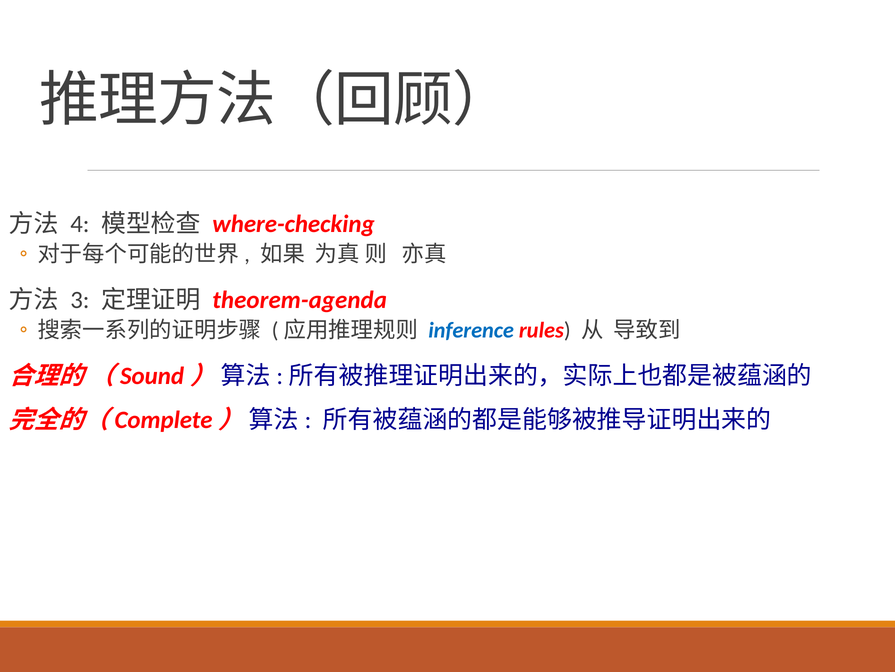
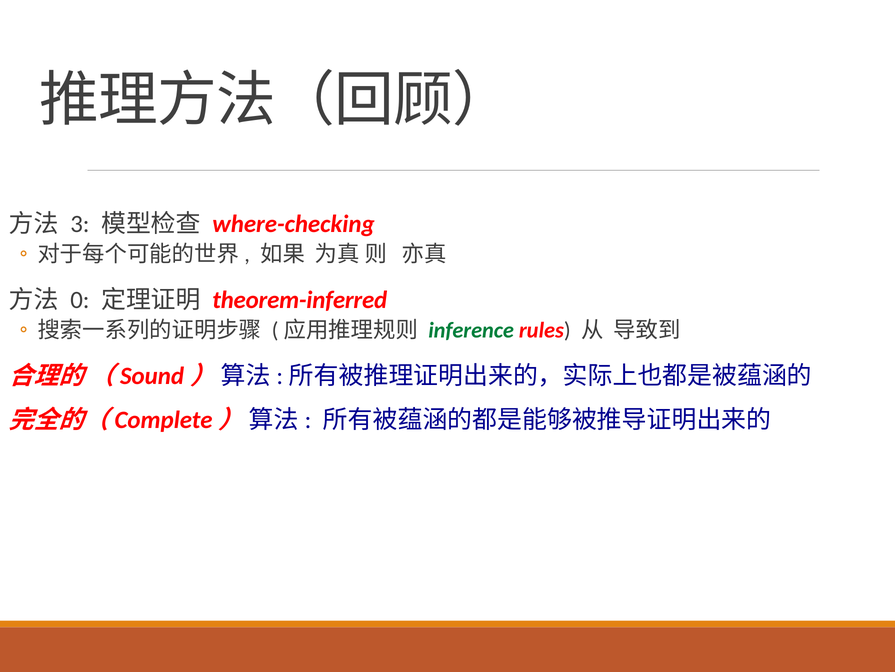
4: 4 -> 3 (80, 224)
3: 3 -> 0 (80, 300)
theorem-agenda: theorem-agenda -> theorem-inferred (300, 300)
inference colour: blue -> green (471, 330)
